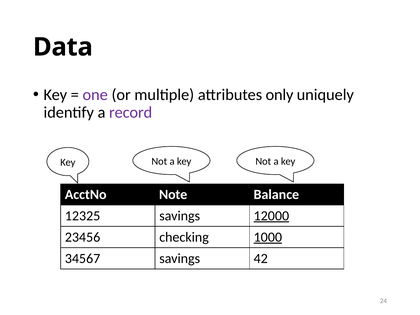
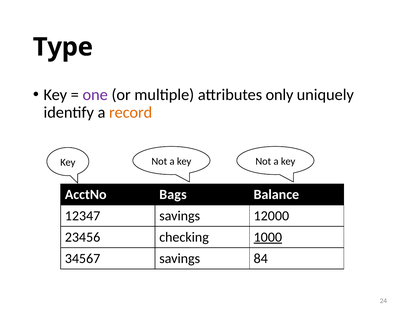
Data: Data -> Type (63, 47)
record colour: purple -> orange (131, 112)
Note: Note -> Bags (173, 195)
12325: 12325 -> 12347 (83, 216)
12000 underline: present -> none (271, 216)
42: 42 -> 84 (261, 258)
